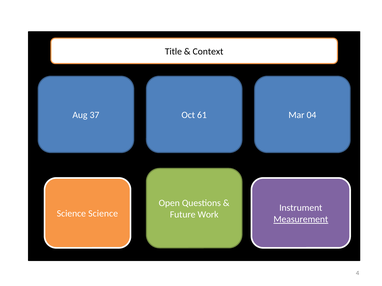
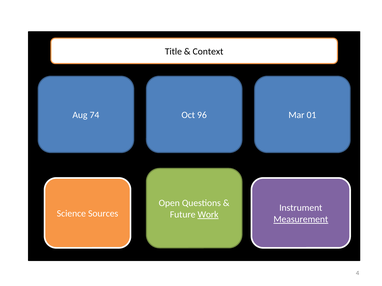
37: 37 -> 74 (94, 115)
61: 61 -> 96 (202, 115)
04: 04 -> 01 (311, 115)
Science Science: Science -> Sources (103, 214)
Work underline: none -> present (208, 215)
